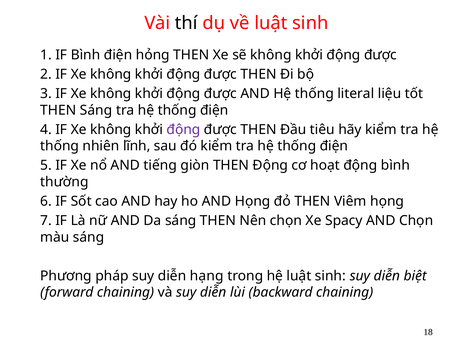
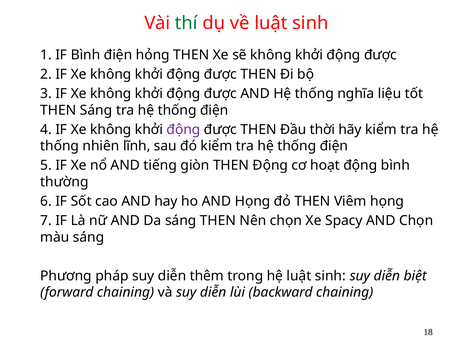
thí colour: black -> green (186, 23)
literal: literal -> nghĩa (356, 94)
tiêu: tiêu -> thời (322, 129)
hạng: hạng -> thêm (207, 276)
